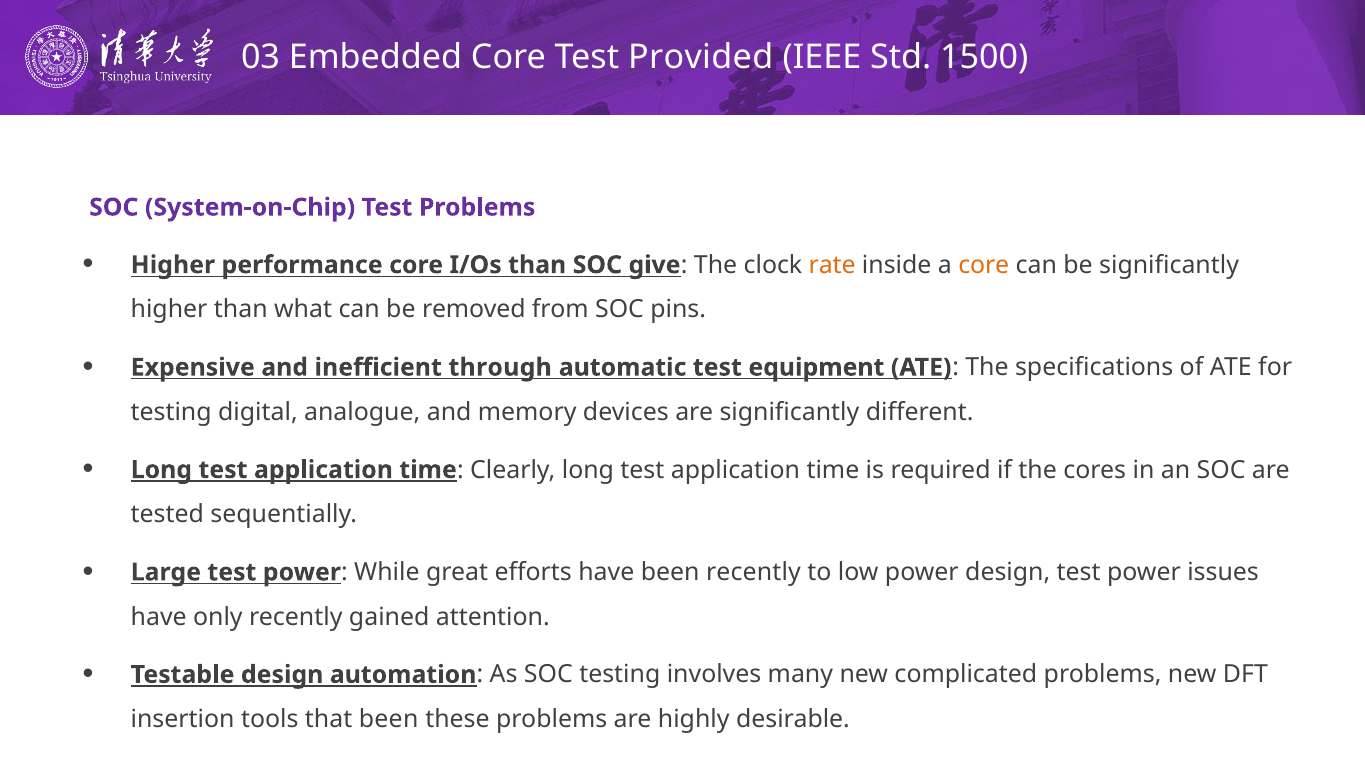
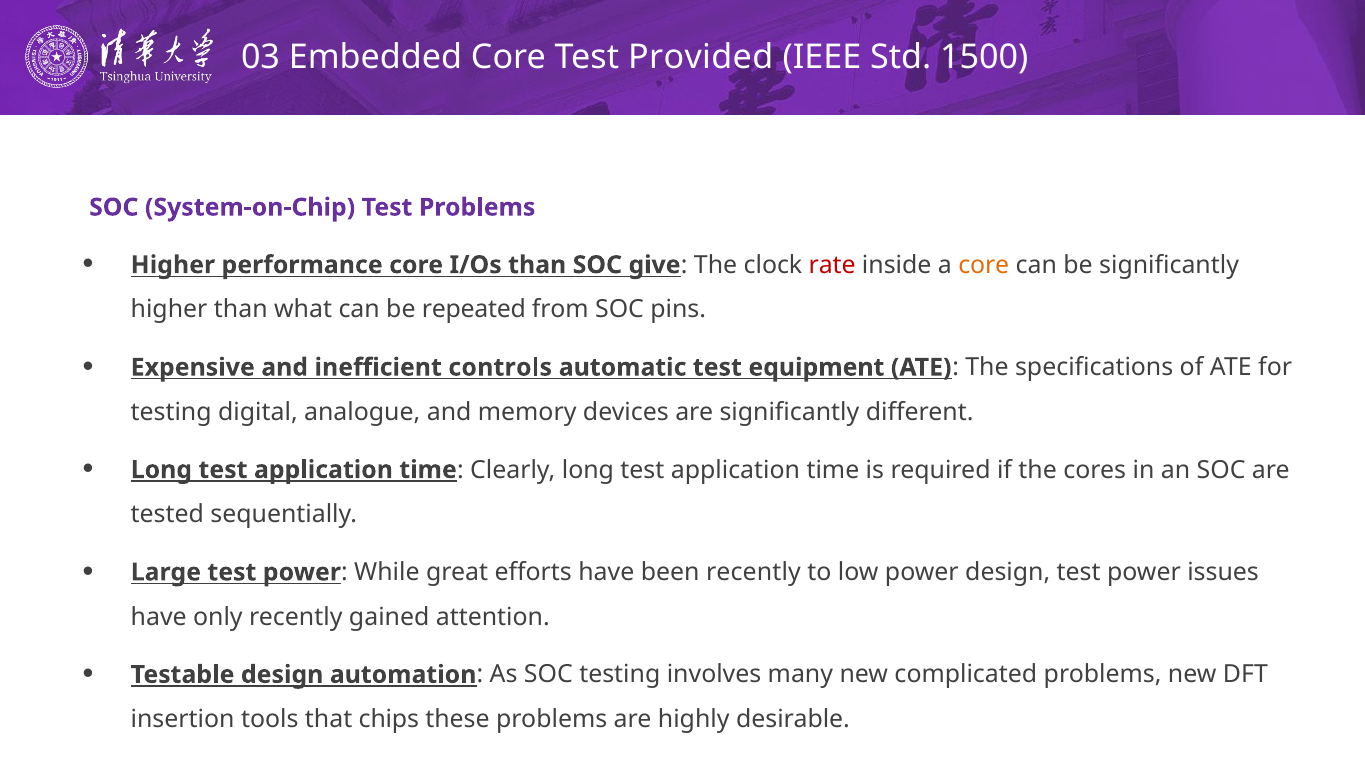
rate colour: orange -> red (832, 265)
removed: removed -> repeated (474, 310)
through: through -> controls (500, 367)
that been: been -> chips (389, 719)
